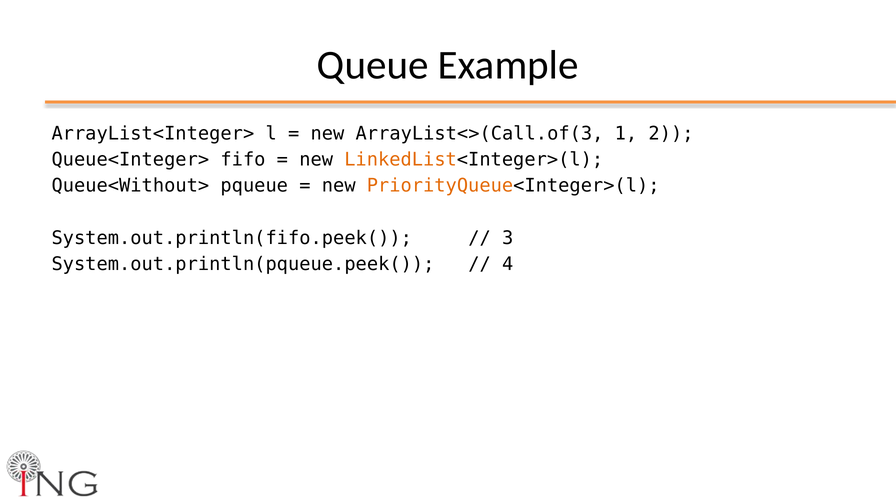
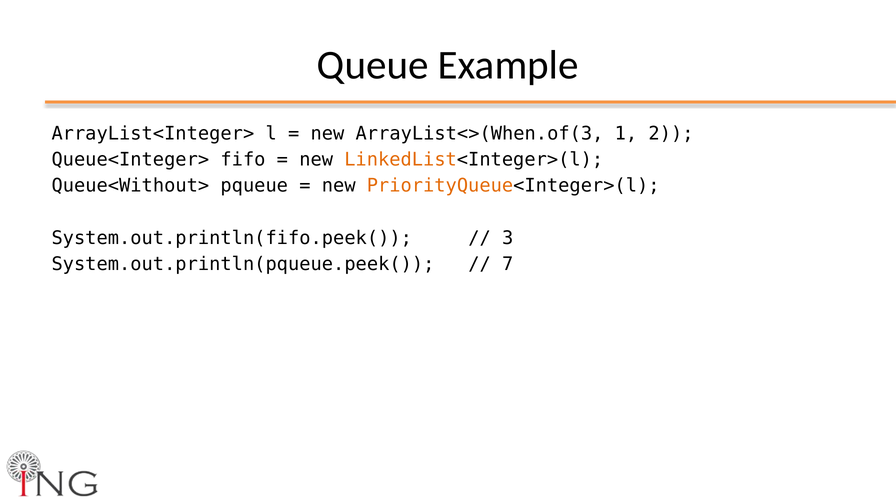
ArrayList<>(Call.of(3: ArrayList<>(Call.of(3 -> ArrayList<>(When.of(3 (480, 133)
4: 4 -> 7 (508, 264)
